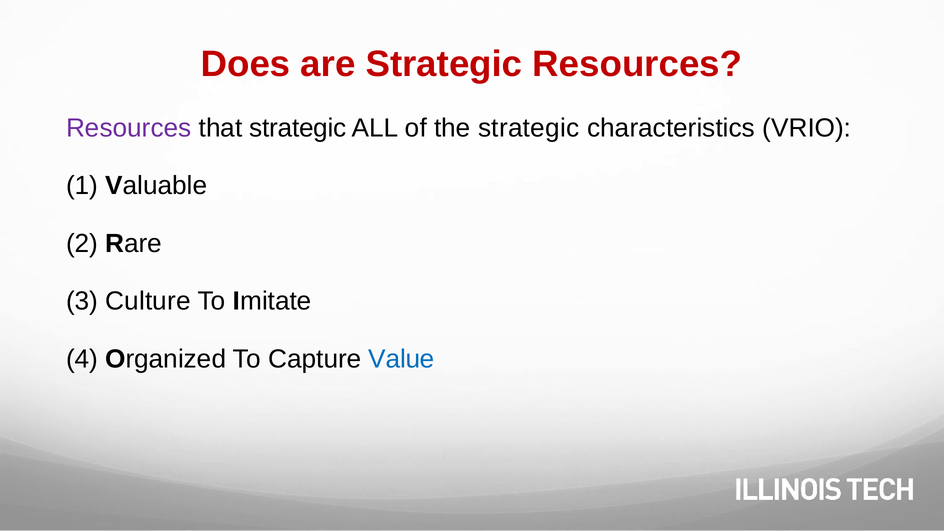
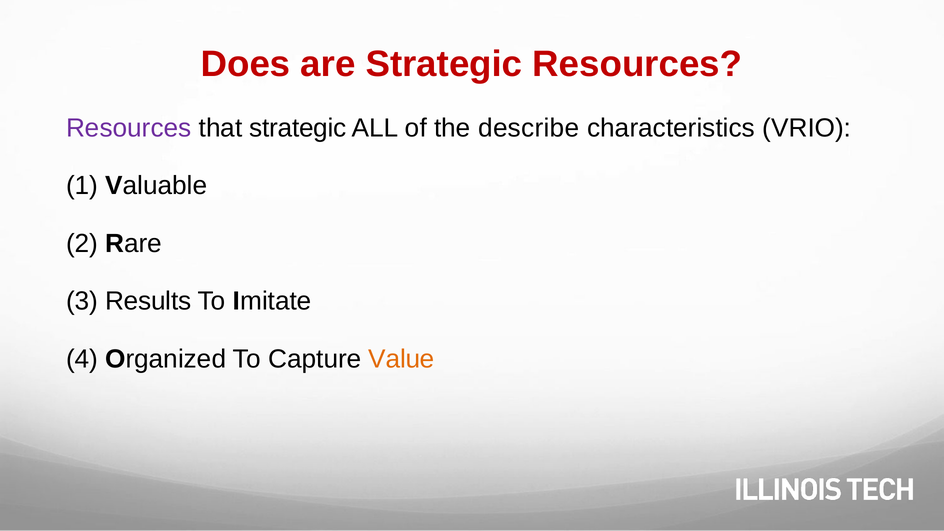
the strategic: strategic -> describe (529, 128)
Culture: Culture -> Results (148, 301)
Value colour: blue -> orange (401, 359)
